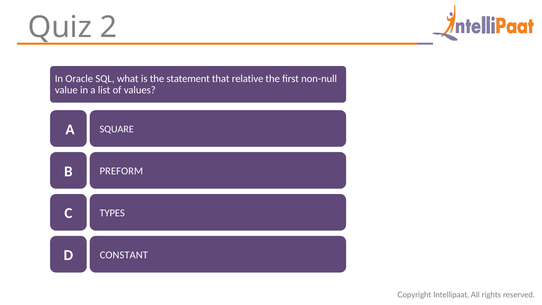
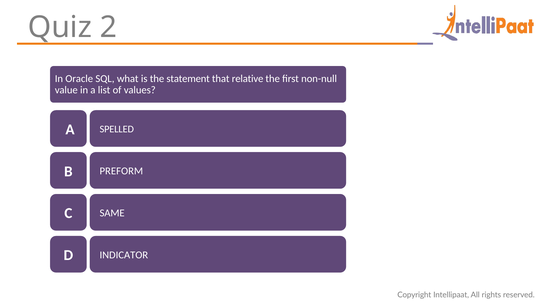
SQUARE: SQUARE -> SPELLED (117, 129)
TYPES: TYPES -> SAME (112, 213)
CONSTANT: CONSTANT -> INDICATOR (124, 255)
